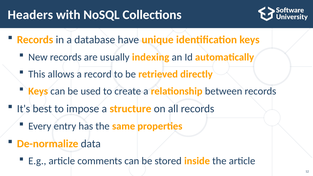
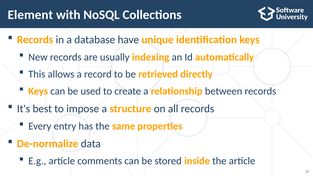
Headers: Headers -> Element (30, 15)
